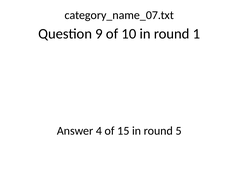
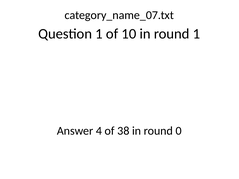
Question 9: 9 -> 1 (99, 34)
15: 15 -> 38 (123, 131)
5: 5 -> 0 (179, 131)
